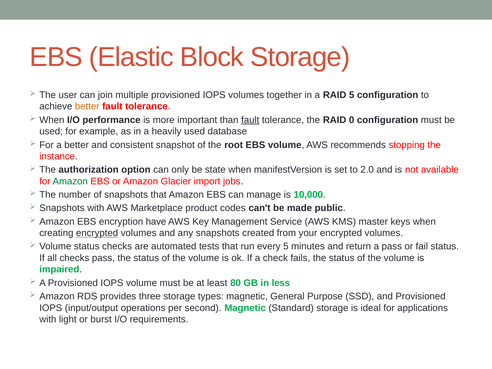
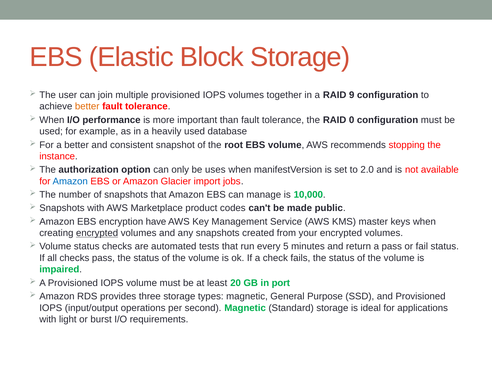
RAID 5: 5 -> 9 (352, 95)
fault underline: present -> none (250, 120)
state: state -> uses (215, 170)
Amazon colour: green -> blue (70, 181)
80: 80 -> 20 (236, 283)
less: less -> port (281, 283)
